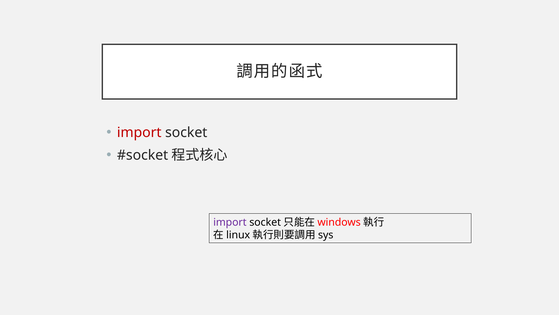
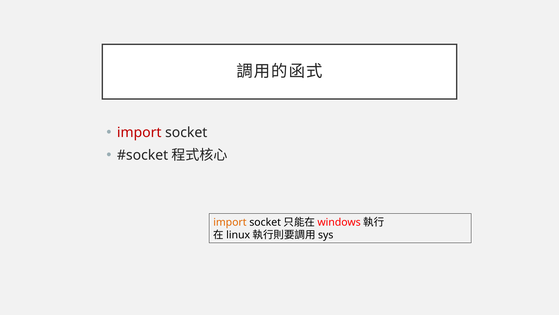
import colour: purple -> orange (230, 222)
